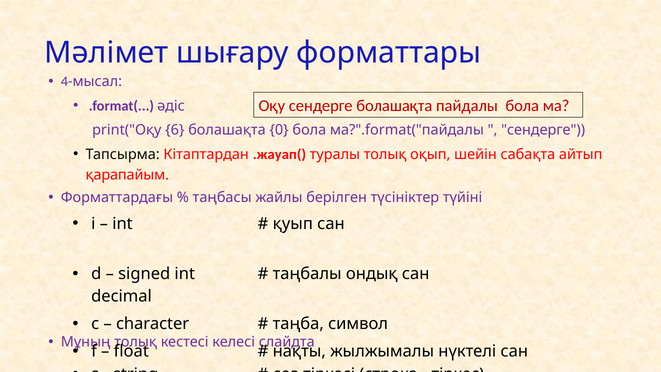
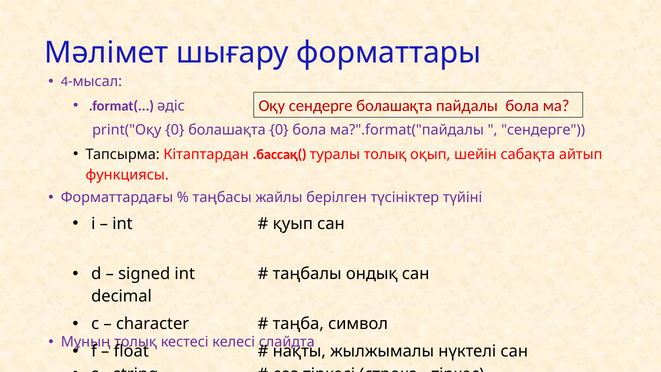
print("Оқу 6: 6 -> 0 (175, 130)
.жауап(: .жауап( -> .бассақ( (280, 154)
қарапайым: қарапайым -> функциясы (127, 175)
